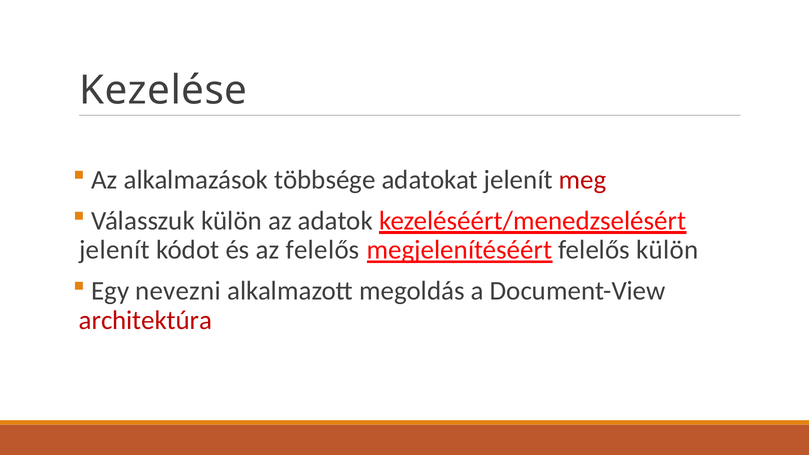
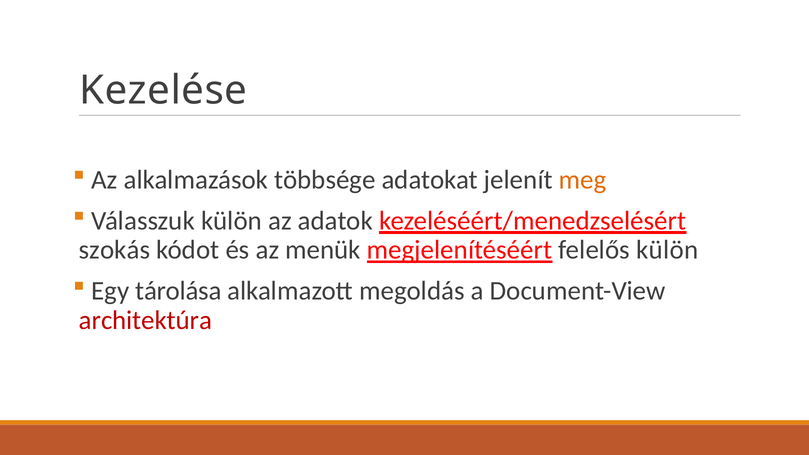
meg colour: red -> orange (583, 180)
jelenít: jelenít -> szokás (115, 250)
az felelős: felelős -> menük (323, 250)
nevezni: nevezni -> tárolása (178, 291)
